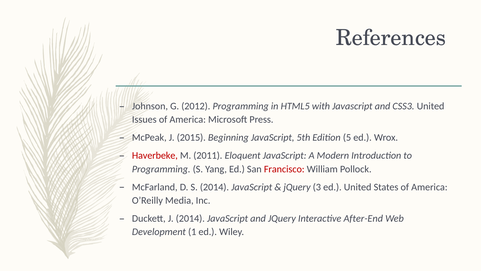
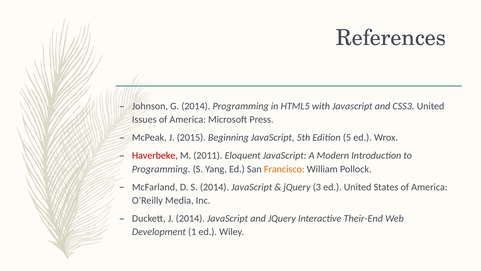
G 2012: 2012 -> 2014 (196, 106)
Francisco colour: red -> orange (284, 169)
After-End: After-End -> Their-End (363, 218)
